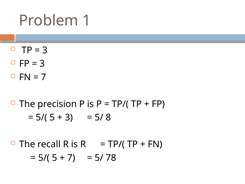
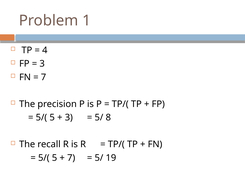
3: 3 -> 4 (45, 50)
78: 78 -> 19 (111, 158)
